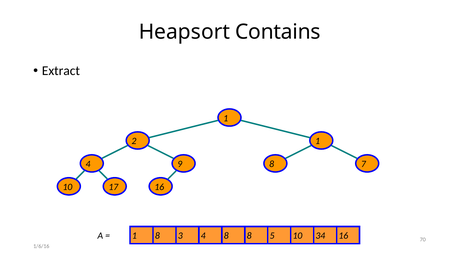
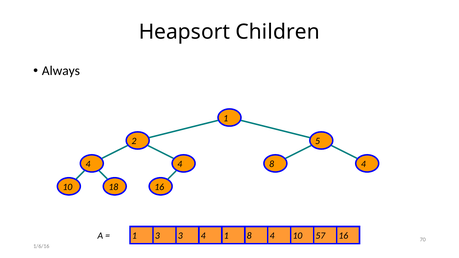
Contains: Contains -> Children (278, 32)
Extract: Extract -> Always (61, 71)
2 1: 1 -> 5 (318, 141)
4 9: 9 -> 4 (180, 164)
7: 7 -> 4 (363, 164)
17: 17 -> 18 (113, 187)
1 8: 8 -> 3 (157, 236)
4 8: 8 -> 1 (226, 236)
5: 5 -> 4 (272, 236)
34: 34 -> 57 (320, 236)
